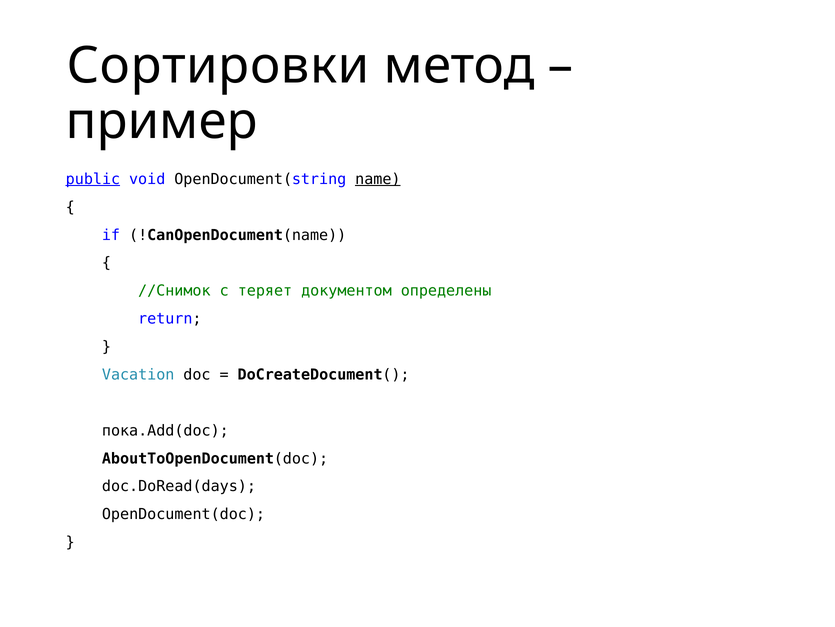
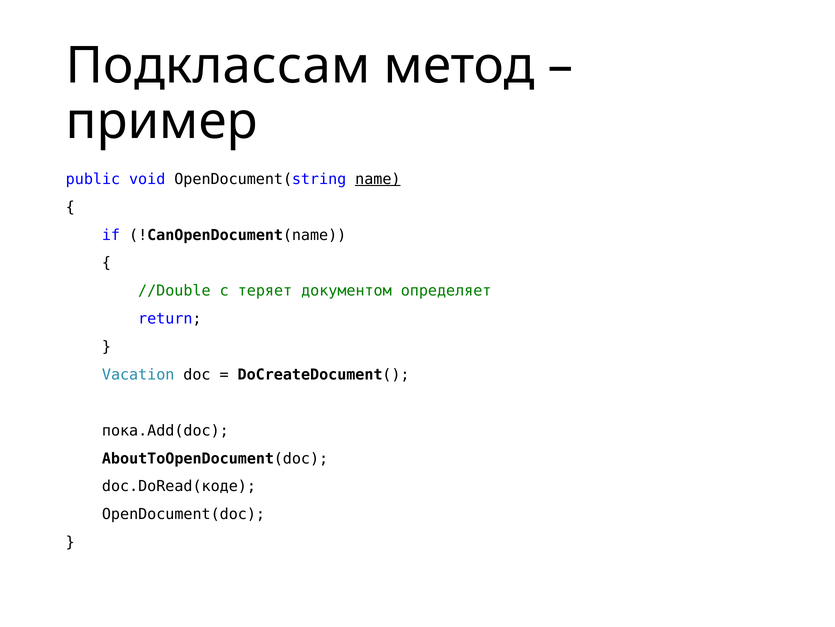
Сортировки: Сортировки -> Подклассам (218, 66)
public underline: present -> none (93, 179)
//Снимок: //Снимок -> //Double (174, 291)
определены: определены -> определяет (446, 291)
doc.DoRead(days: doc.DoRead(days -> doc.DoRead(коде (179, 486)
